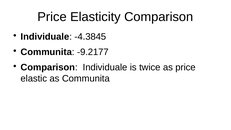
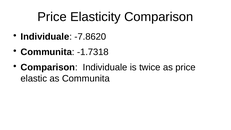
-4.3845: -4.3845 -> -7.8620 (90, 37)
-9.2177: -9.2177 -> -1.7318 (93, 52)
